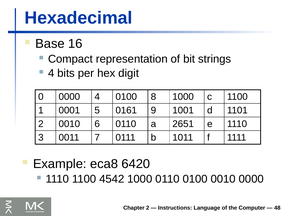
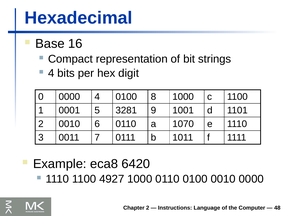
0161: 0161 -> 3281 (126, 111)
2651: 2651 -> 1070 (183, 124)
4542: 4542 -> 4927 (112, 180)
